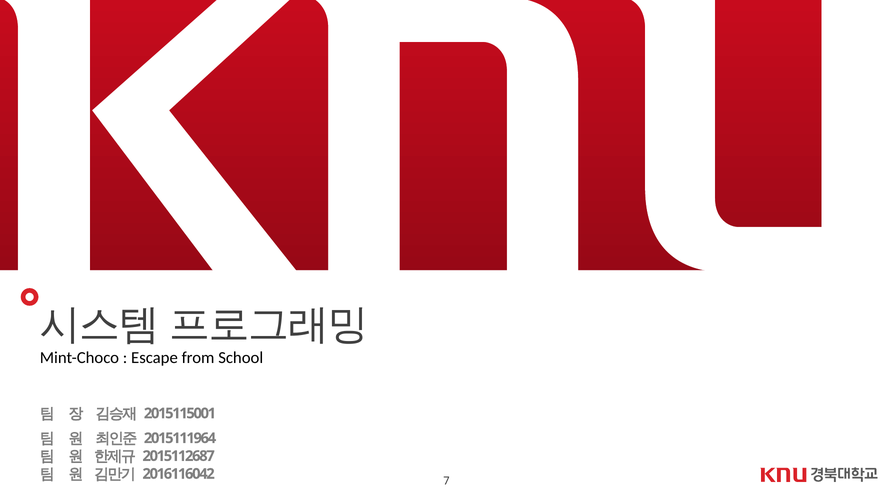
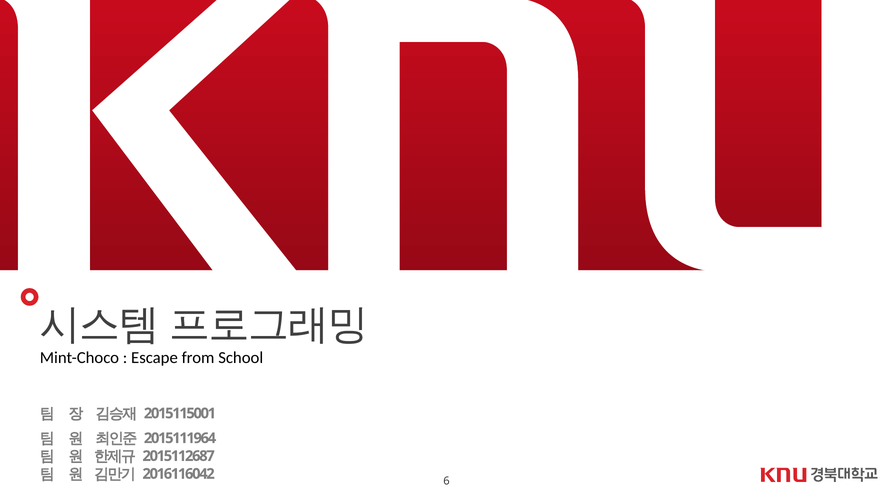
7: 7 -> 6 (447, 481)
